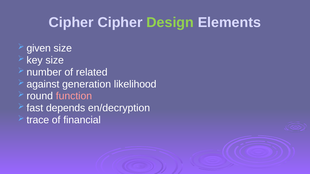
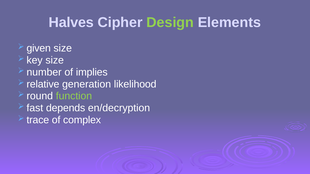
Cipher: Cipher -> Halves (71, 23)
related: related -> implies (92, 72)
against: against -> relative (43, 84)
function colour: pink -> light green (74, 96)
financial: financial -> complex (82, 120)
